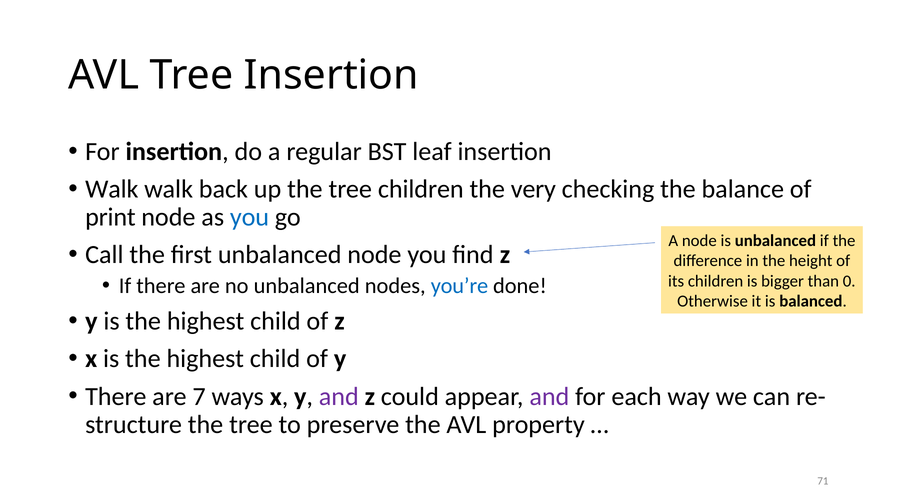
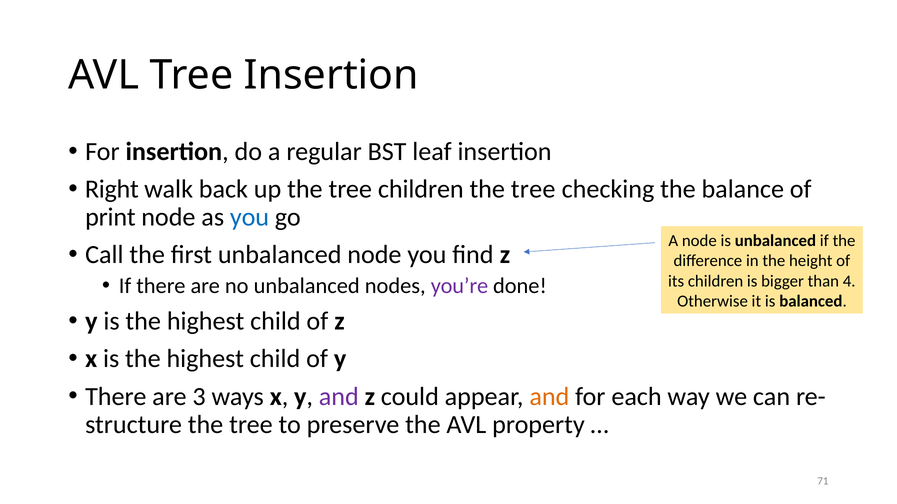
Walk: Walk -> Right (112, 189)
very: very -> tree (533, 189)
0: 0 -> 4 (849, 281)
you’re colour: blue -> purple (459, 286)
7: 7 -> 3 (199, 397)
and colour: purple -> orange (549, 397)
